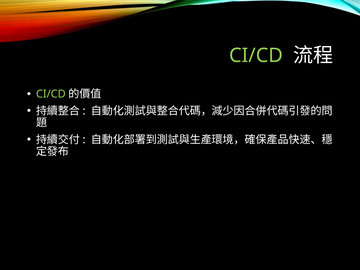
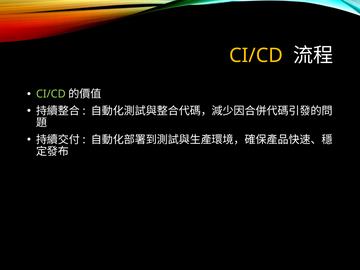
CI/CD colour: light green -> yellow (256, 55)
